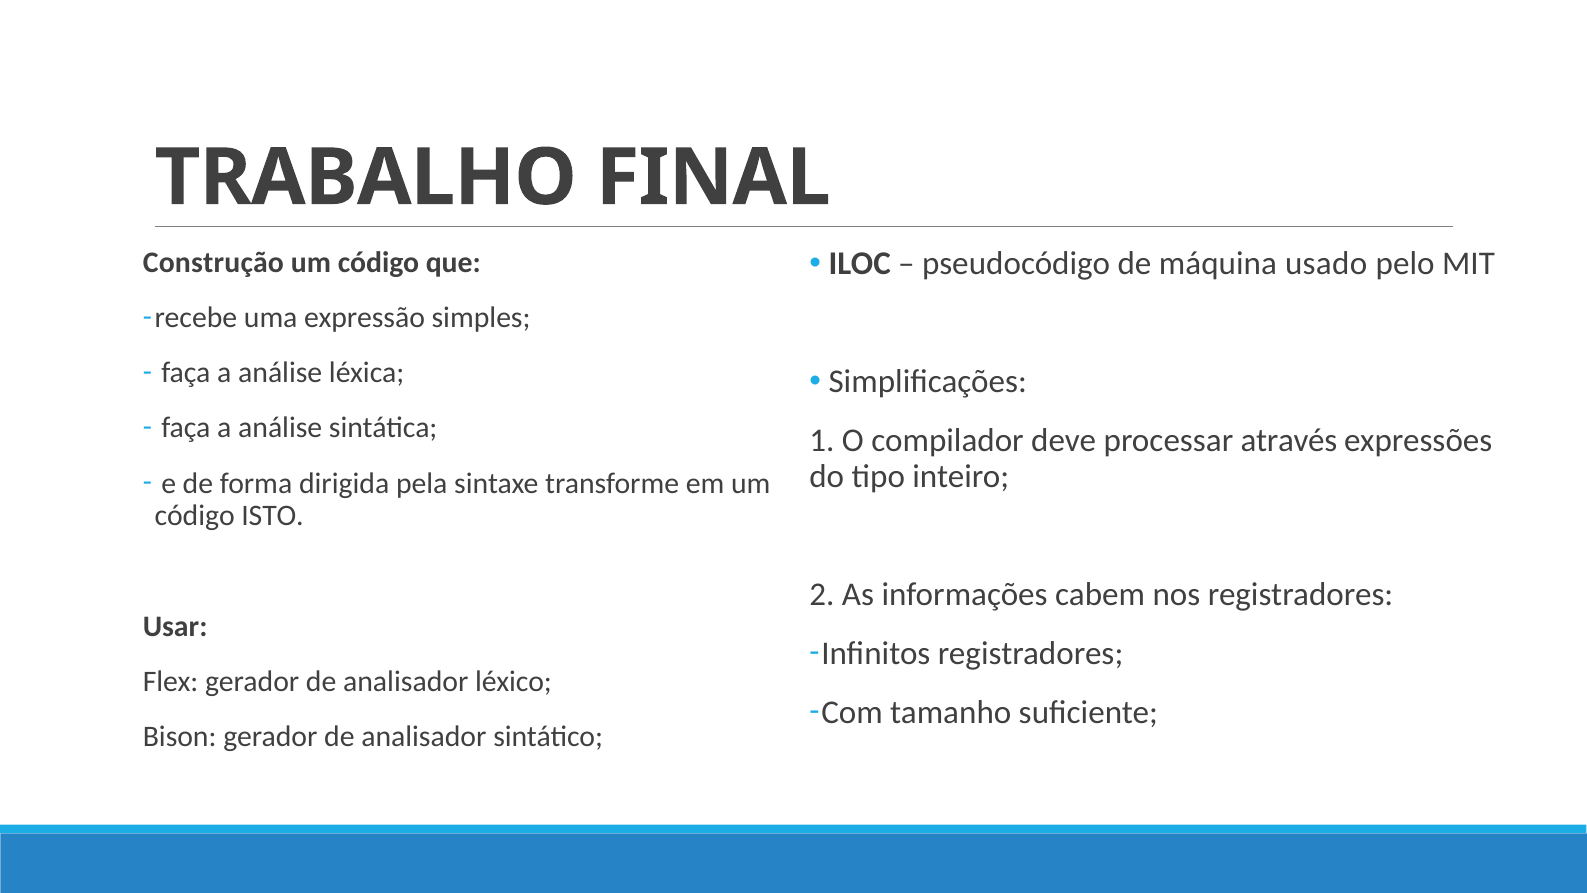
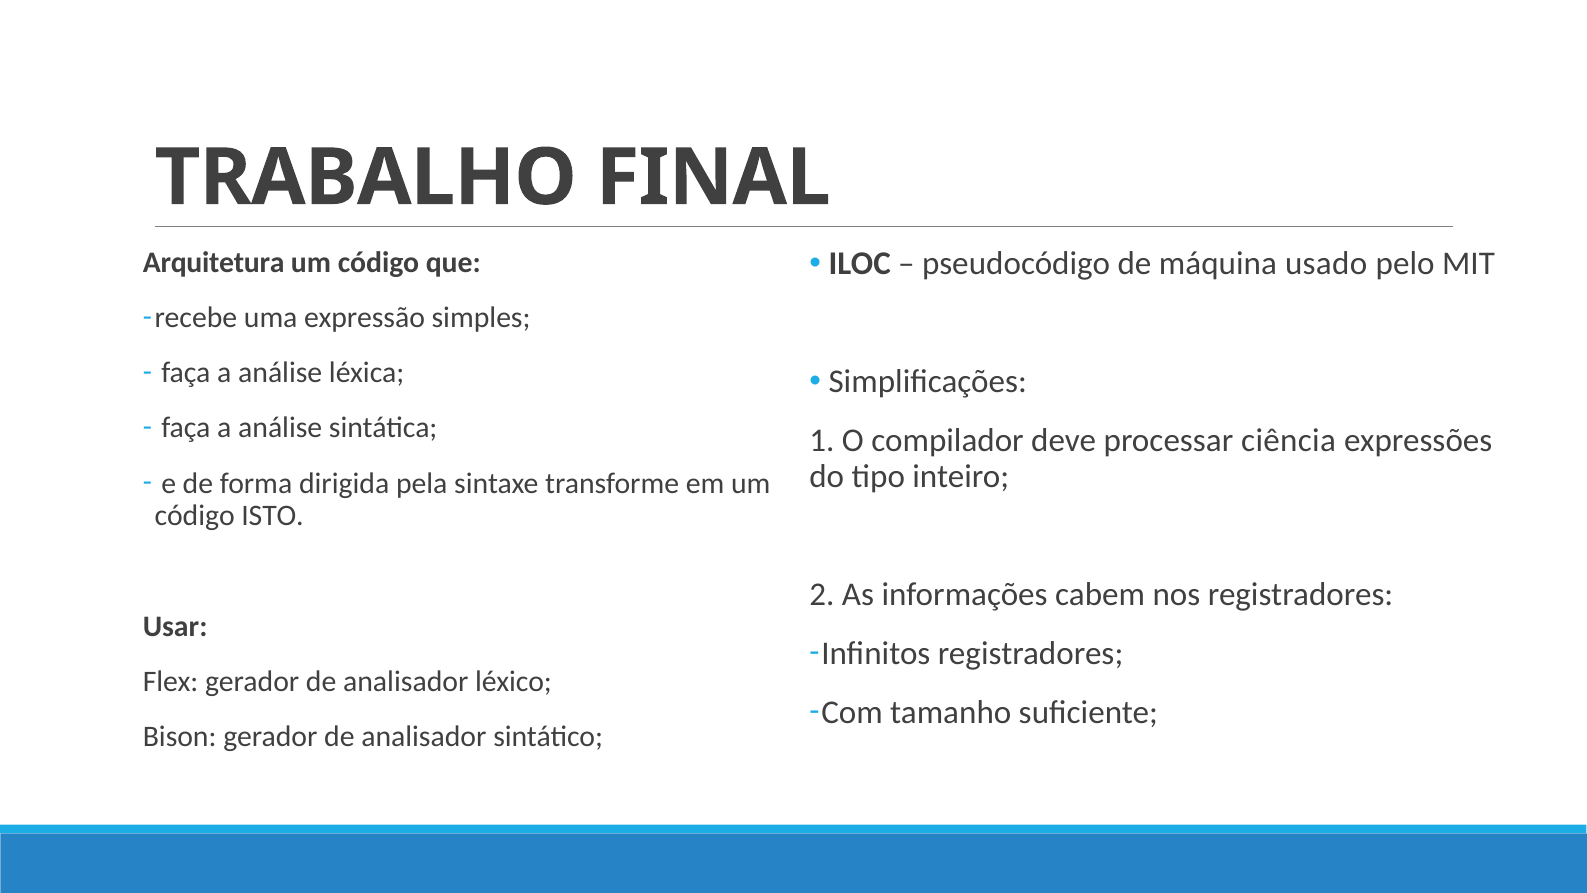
Construção: Construção -> Arquitetura (214, 262)
através: através -> ciência (1289, 441)
